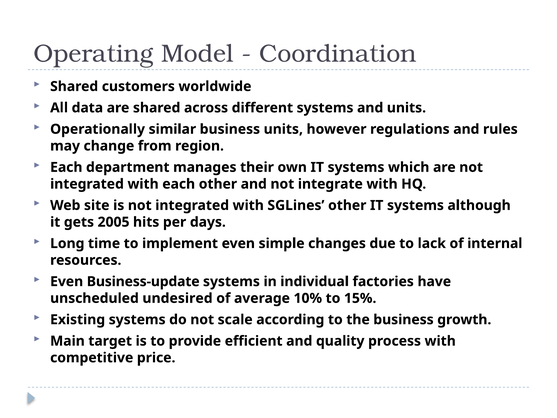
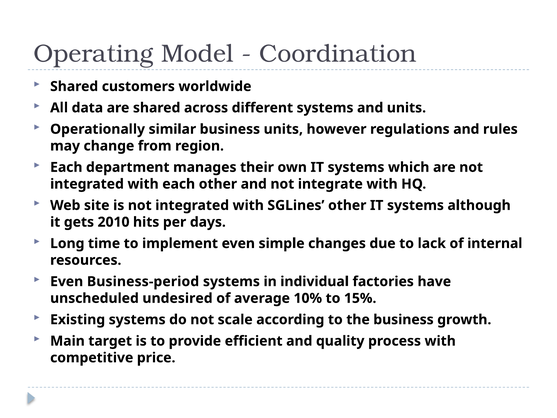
2005: 2005 -> 2010 (114, 222)
Business-update: Business-update -> Business-period (143, 281)
